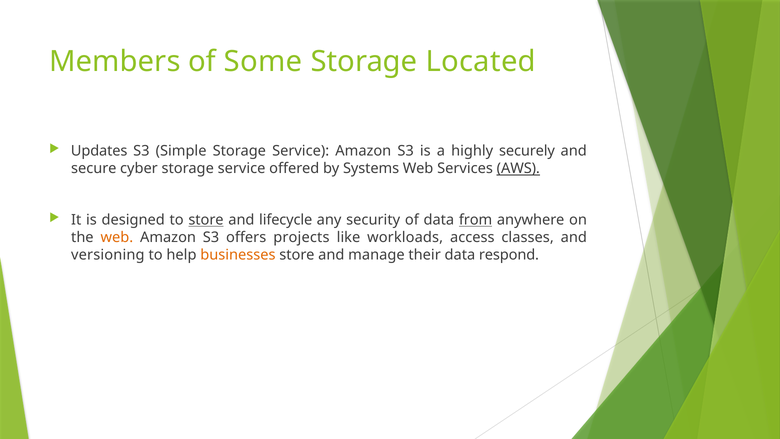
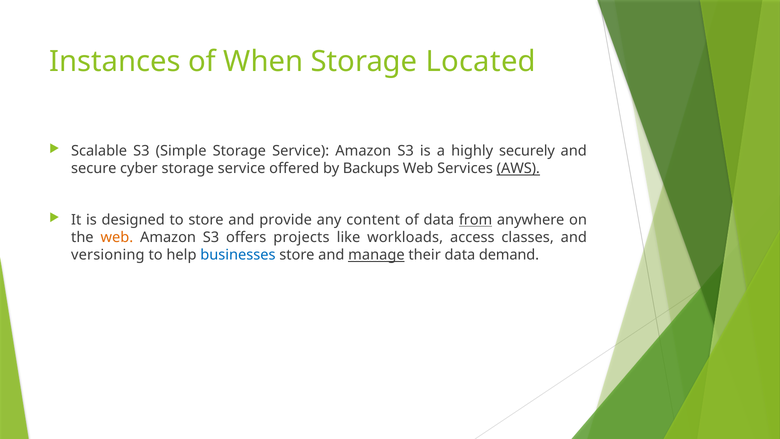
Members: Members -> Instances (115, 62)
Some: Some -> When (263, 62)
Updates: Updates -> Scalable (99, 151)
Systems: Systems -> Backups (371, 169)
store underline: present -> none (206, 220)
lifecycle: lifecycle -> provide (286, 220)
security: security -> content (373, 220)
businesses colour: orange -> blue (238, 255)
manage underline: none -> present (376, 255)
respond: respond -> demand (509, 255)
